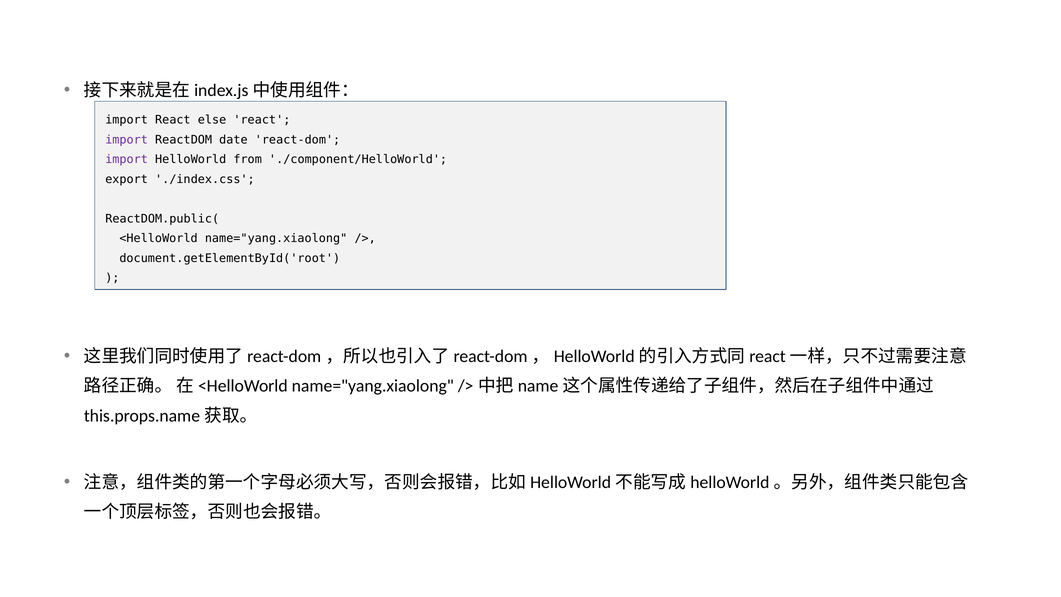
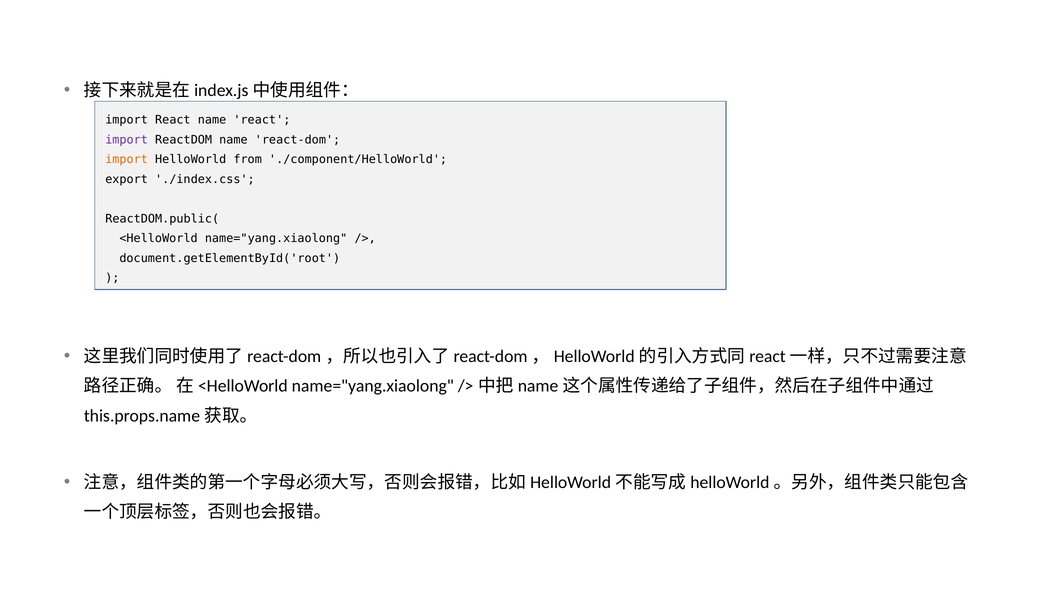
React else: else -> name (212, 120)
ReactDOM date: date -> name (233, 140)
import colour: purple -> orange (127, 159)
